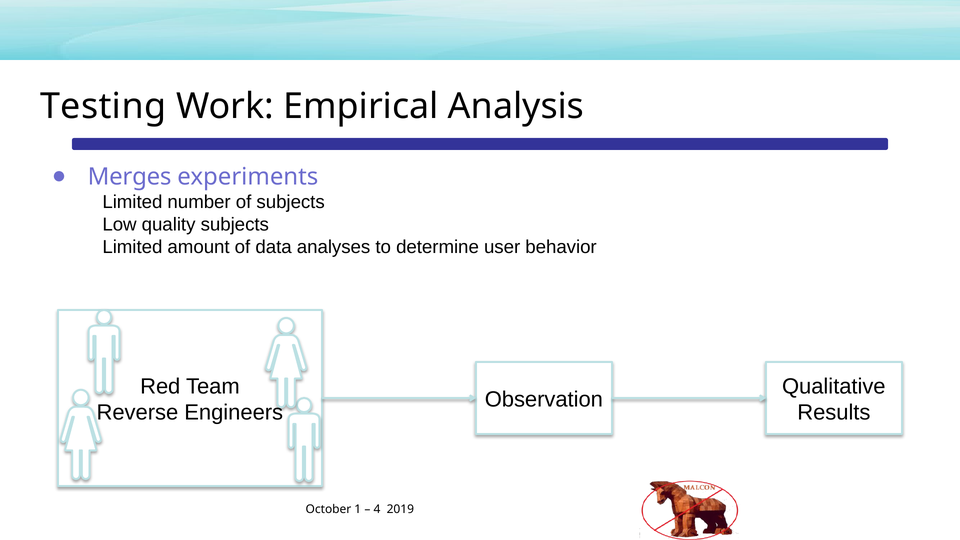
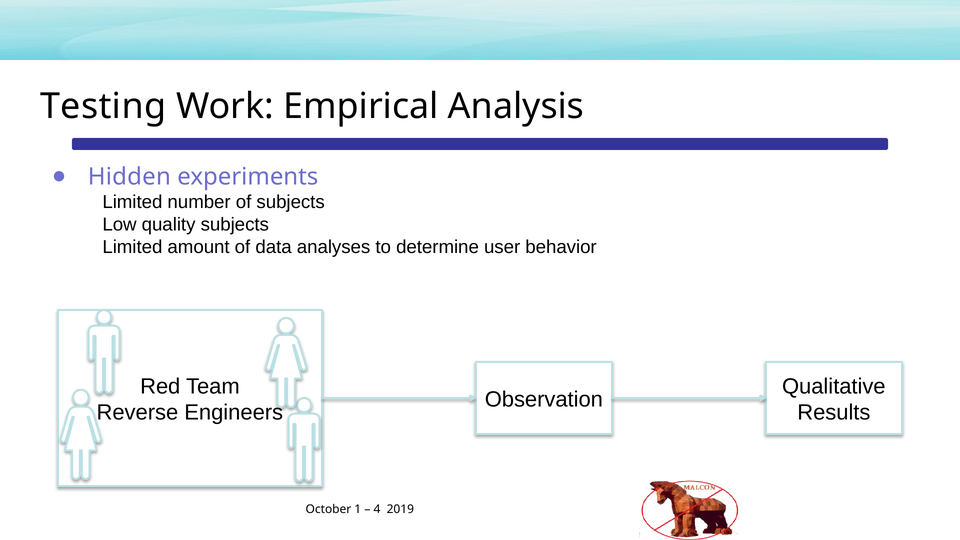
Merges: Merges -> Hidden (129, 177)
